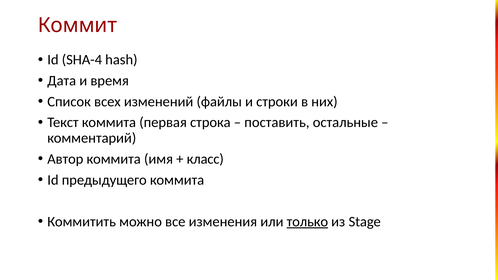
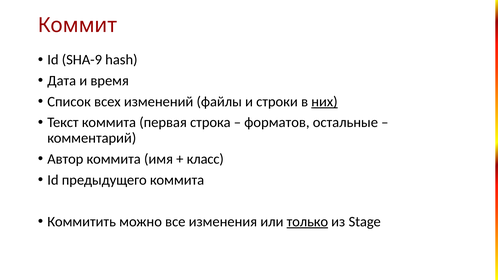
SHA-4: SHA-4 -> SHA-9 (82, 60)
них underline: none -> present (324, 102)
поставить: поставить -> форматов (277, 123)
